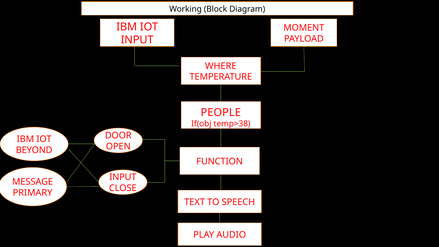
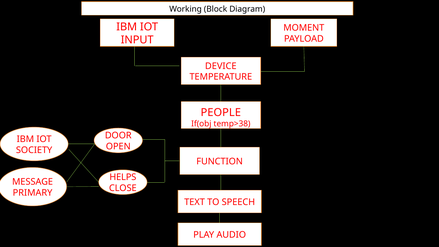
WHERE: WHERE -> DEVICE (221, 66)
BEYOND: BEYOND -> SOCIETY (34, 150)
INPUT: INPUT -> HELPS (123, 177)
